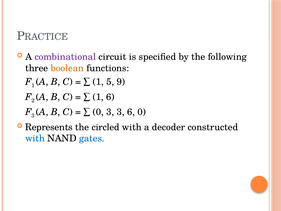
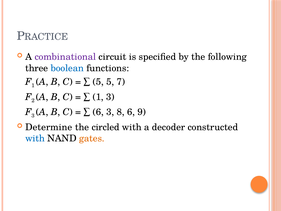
boolean colour: orange -> blue (67, 68)
1: 1 -> 5 (98, 82)
9: 9 -> 7 (121, 82)
1 6: 6 -> 3 (110, 97)
0: 0 -> 6 (98, 112)
3 3: 3 -> 8 (121, 112)
6 0: 0 -> 9 (142, 112)
Represents: Represents -> Determine (49, 127)
gates colour: blue -> orange (92, 138)
